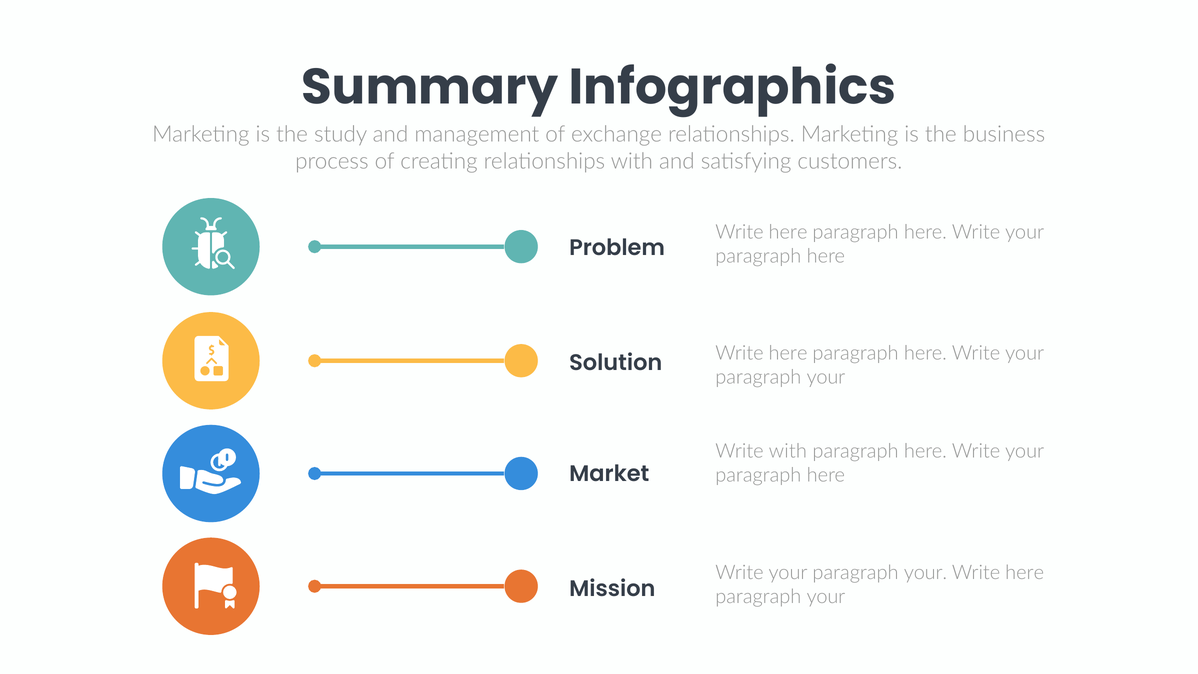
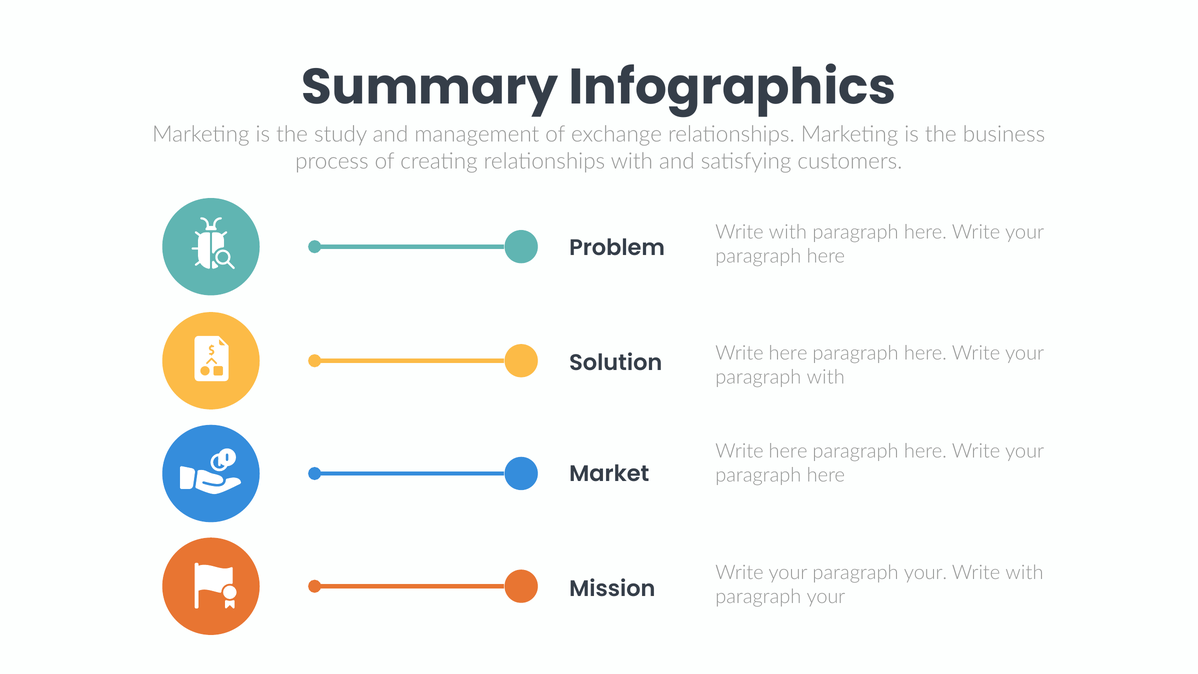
here: here -> with (788, 232)
your: your -> with (826, 377)
with: with -> here (788, 451)
here: here -> with (1025, 573)
